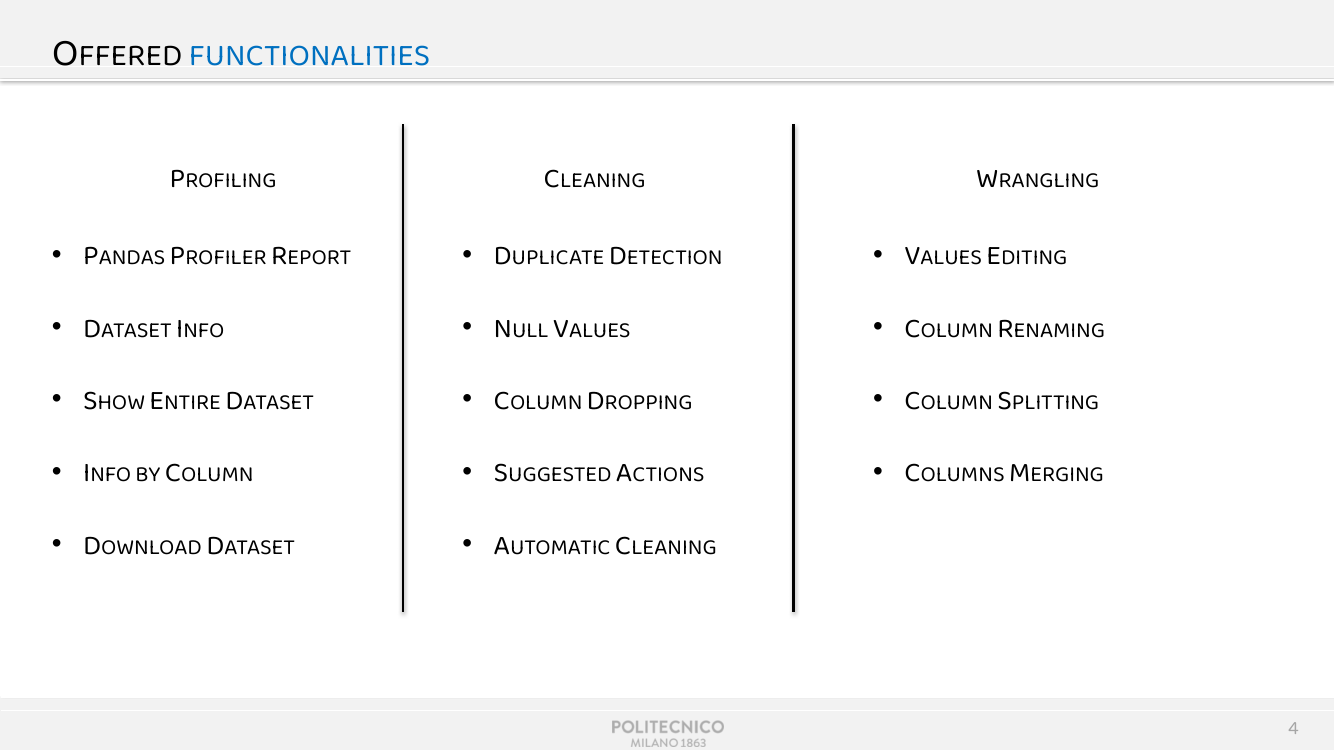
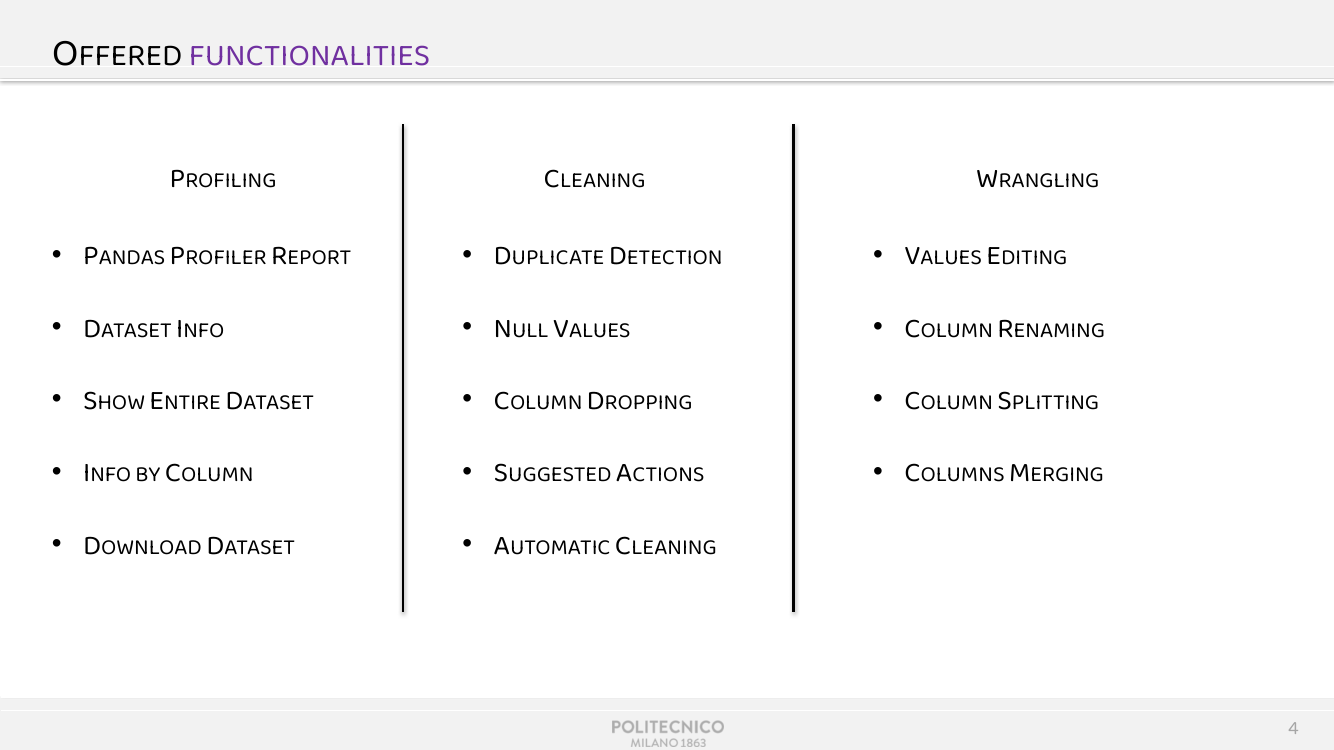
FUNCTIONALITIES colour: blue -> purple (310, 55)
